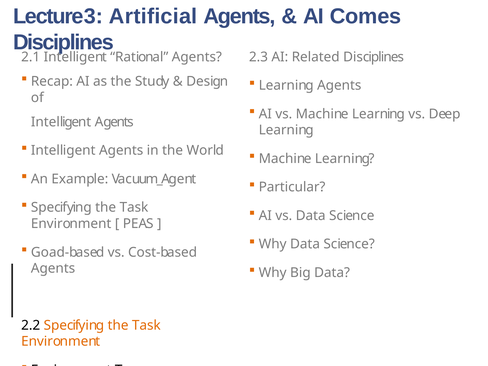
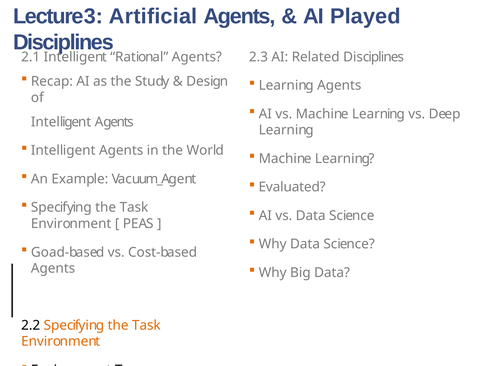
Comes: Comes -> Played (365, 16)
Particular: Particular -> Evaluated (292, 187)
